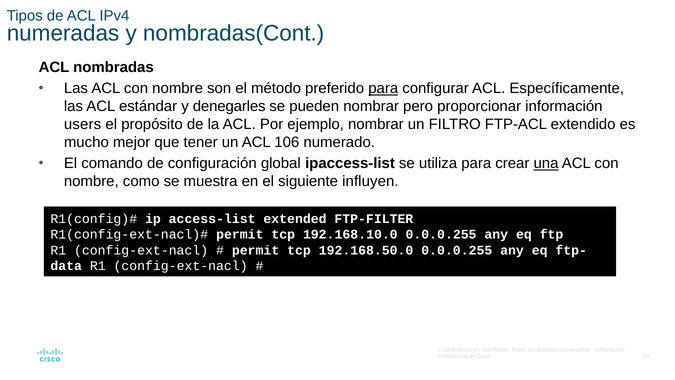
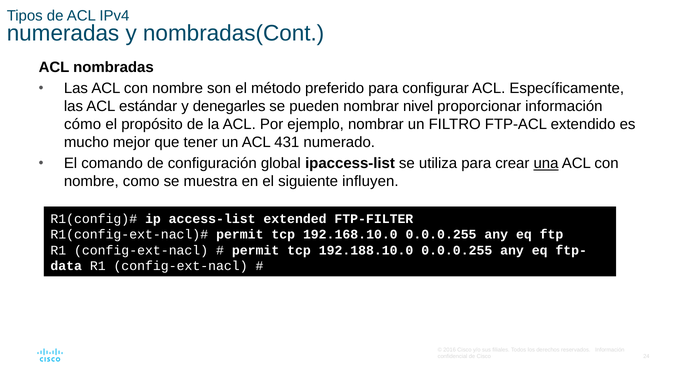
para underline: present -> none (383, 88)
pero: pero -> nivel (418, 106)
users: users -> cómo (83, 124)
106: 106 -> 431 (287, 142)
192.168.50.0: 192.168.50.0 -> 192.188.10.0 (366, 250)
